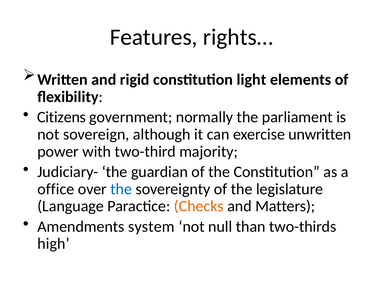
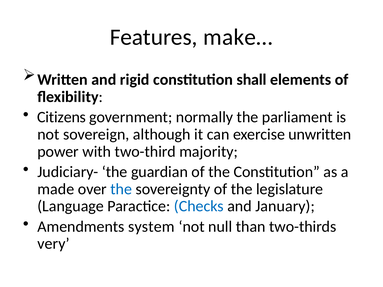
rights…: rights… -> make… (238, 37)
light: light -> shall (252, 80)
office: office -> made (56, 189)
Checks colour: orange -> blue (199, 206)
Matters: Matters -> January (285, 206)
high: high -> very (54, 244)
